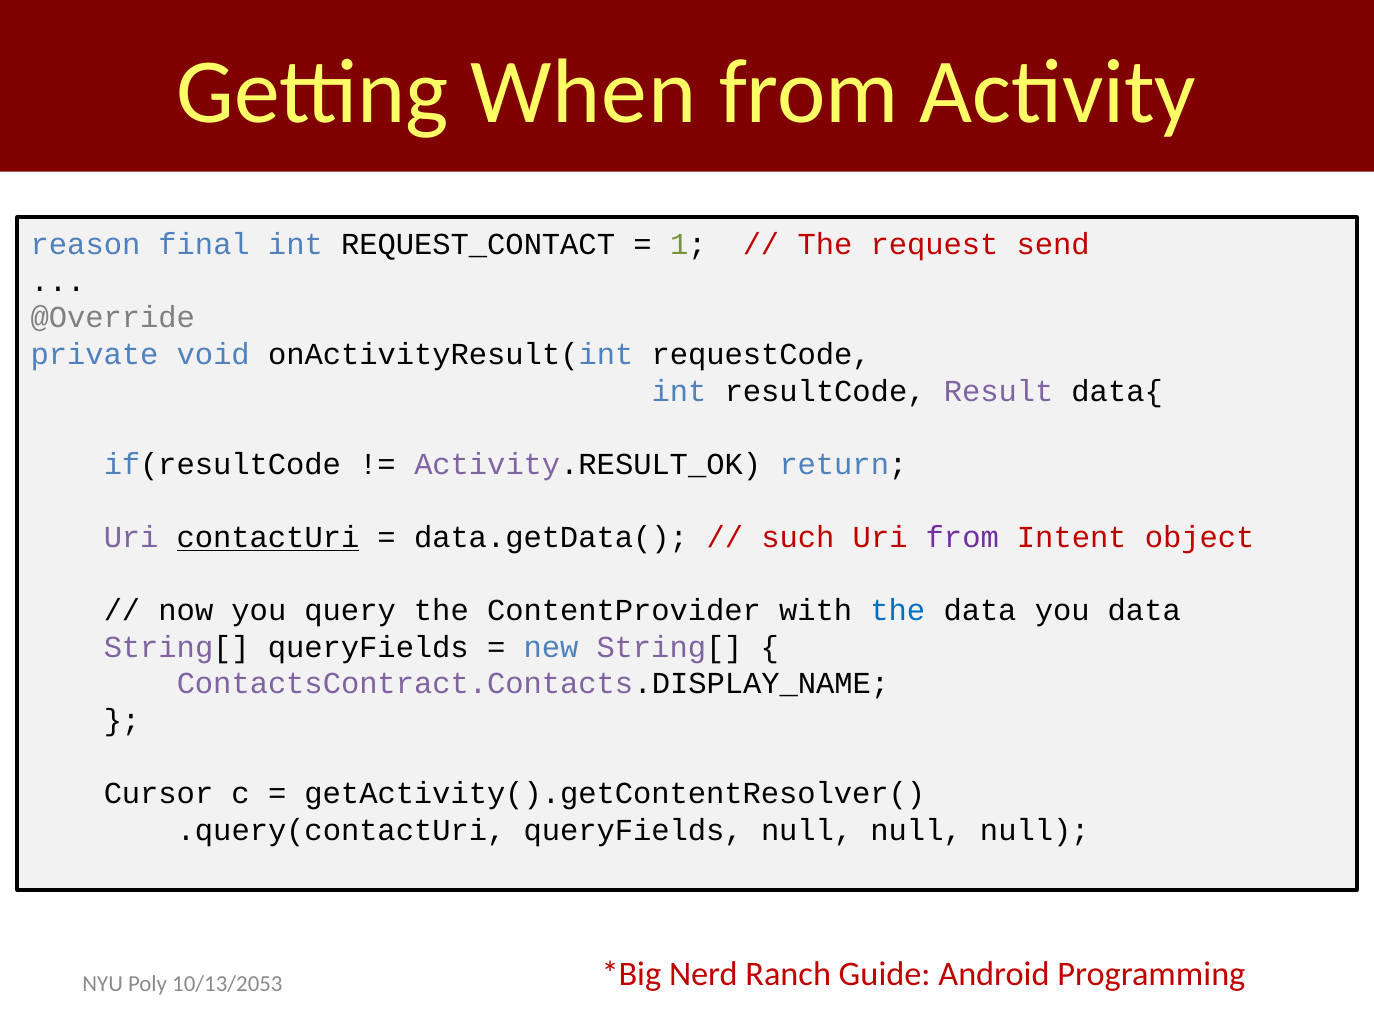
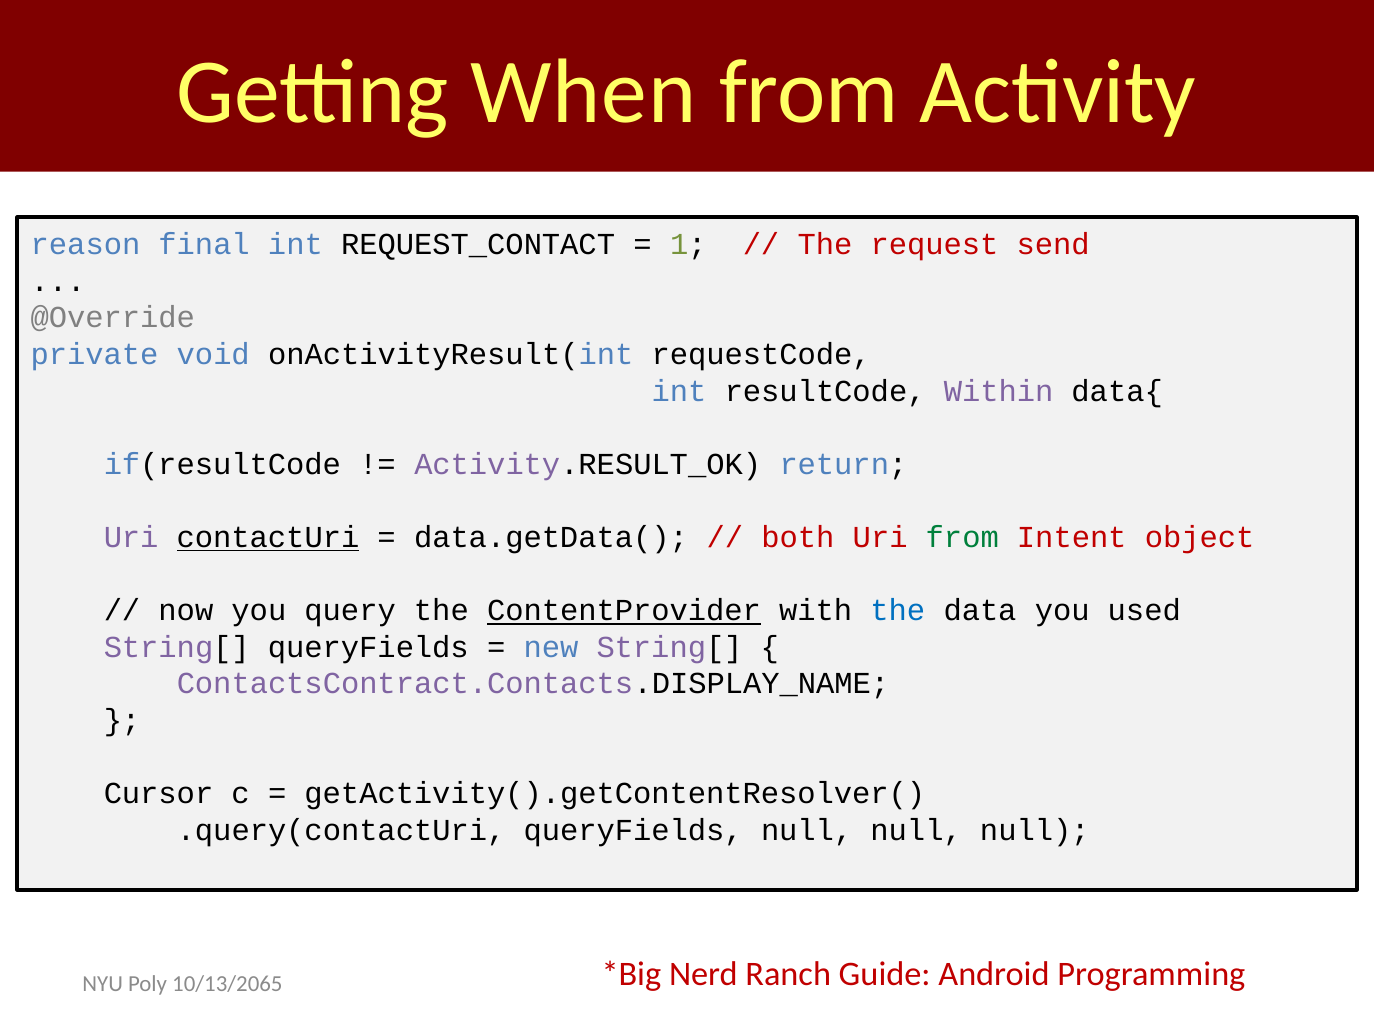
Result: Result -> Within (999, 391)
such: such -> both (798, 538)
from colour: purple -> green (962, 538)
ContentProvider underline: none -> present (624, 611)
you data: data -> used (1144, 611)
10/13/2053: 10/13/2053 -> 10/13/2065 (227, 984)
